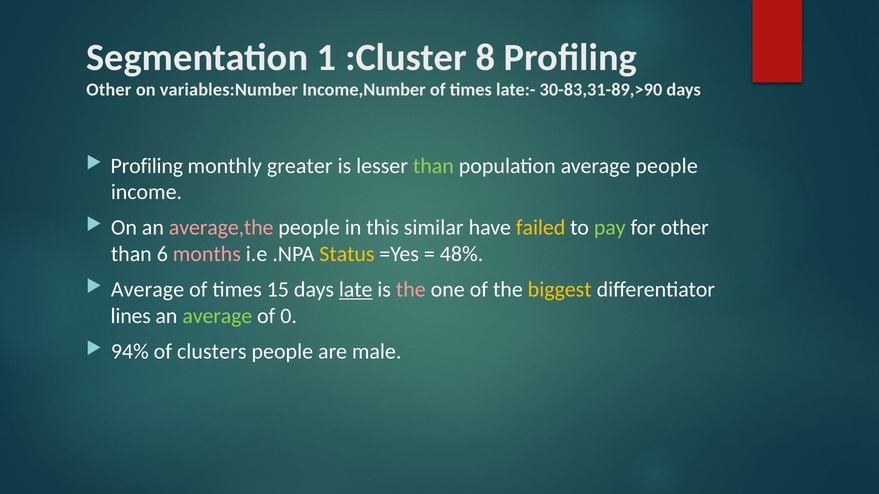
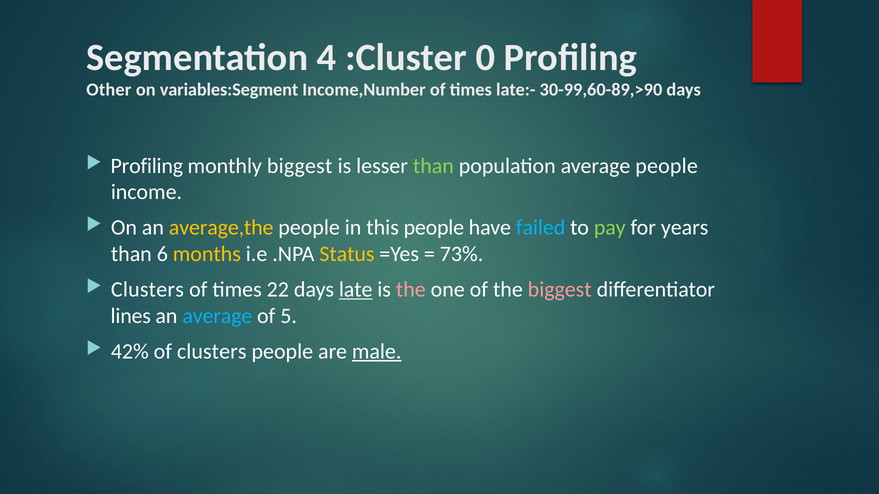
1: 1 -> 4 (327, 57)
8: 8 -> 0 (485, 57)
variables:Number: variables:Number -> variables:Segment (229, 90)
30-83,31-89,>90: 30-83,31-89,>90 -> 30-99,60-89,>90 (601, 90)
monthly greater: greater -> biggest (300, 166)
average,the colour: pink -> yellow (221, 228)
this similar: similar -> people (434, 228)
failed colour: yellow -> light blue (541, 228)
for other: other -> years (685, 228)
months colour: pink -> yellow (207, 254)
48%: 48% -> 73% (462, 254)
Average: Average -> Clusters (147, 290)
15: 15 -> 22 (278, 290)
biggest colour: yellow -> pink (560, 290)
average colour: light green -> light blue (217, 316)
0: 0 -> 5 (289, 316)
94%: 94% -> 42% (130, 352)
male underline: none -> present (377, 352)
